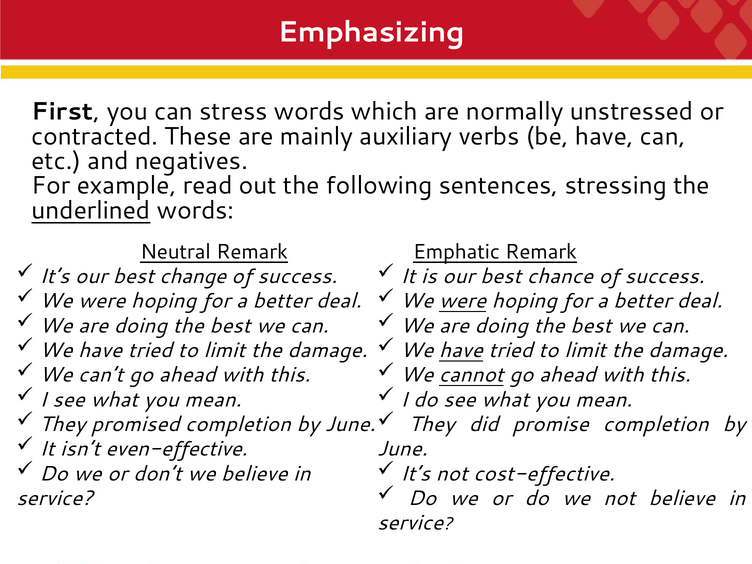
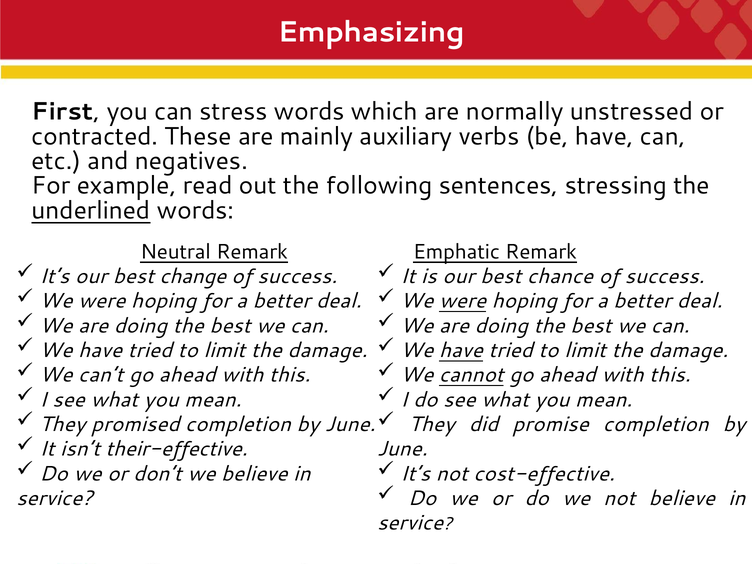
even-effective: even-effective -> their-effective (177, 449)
